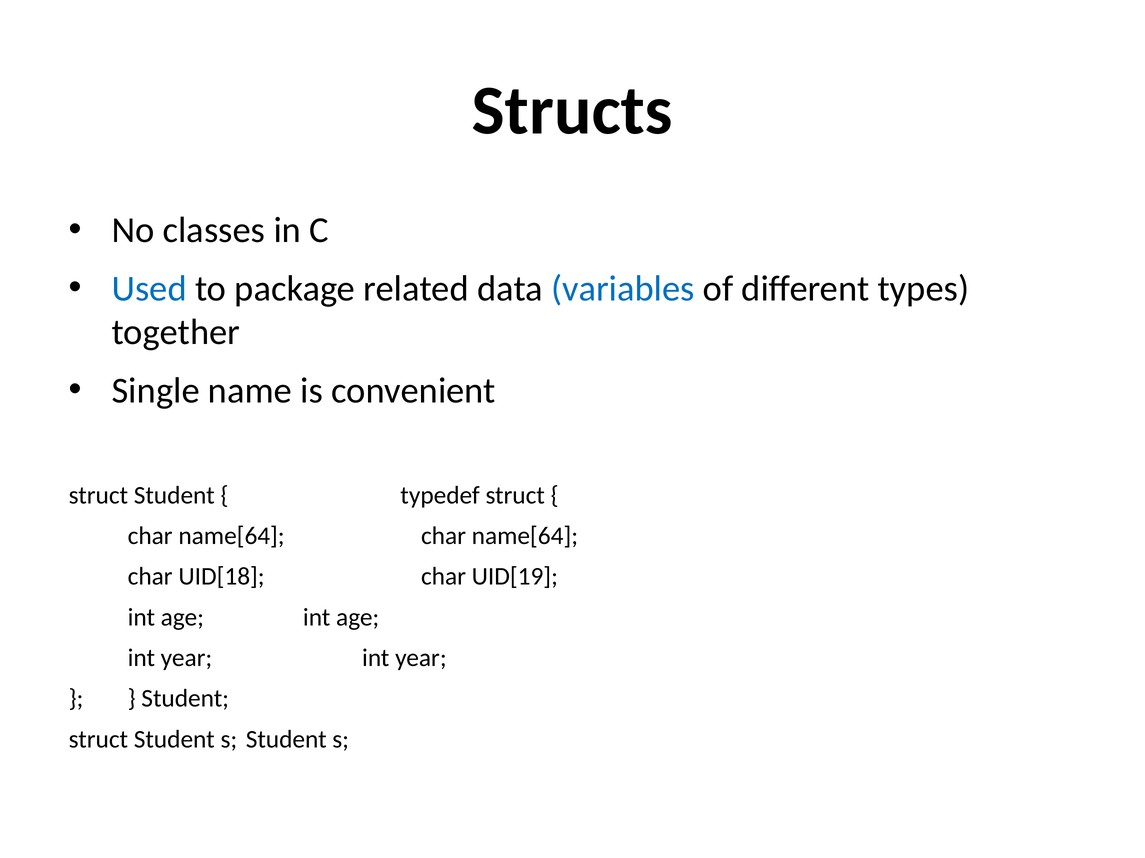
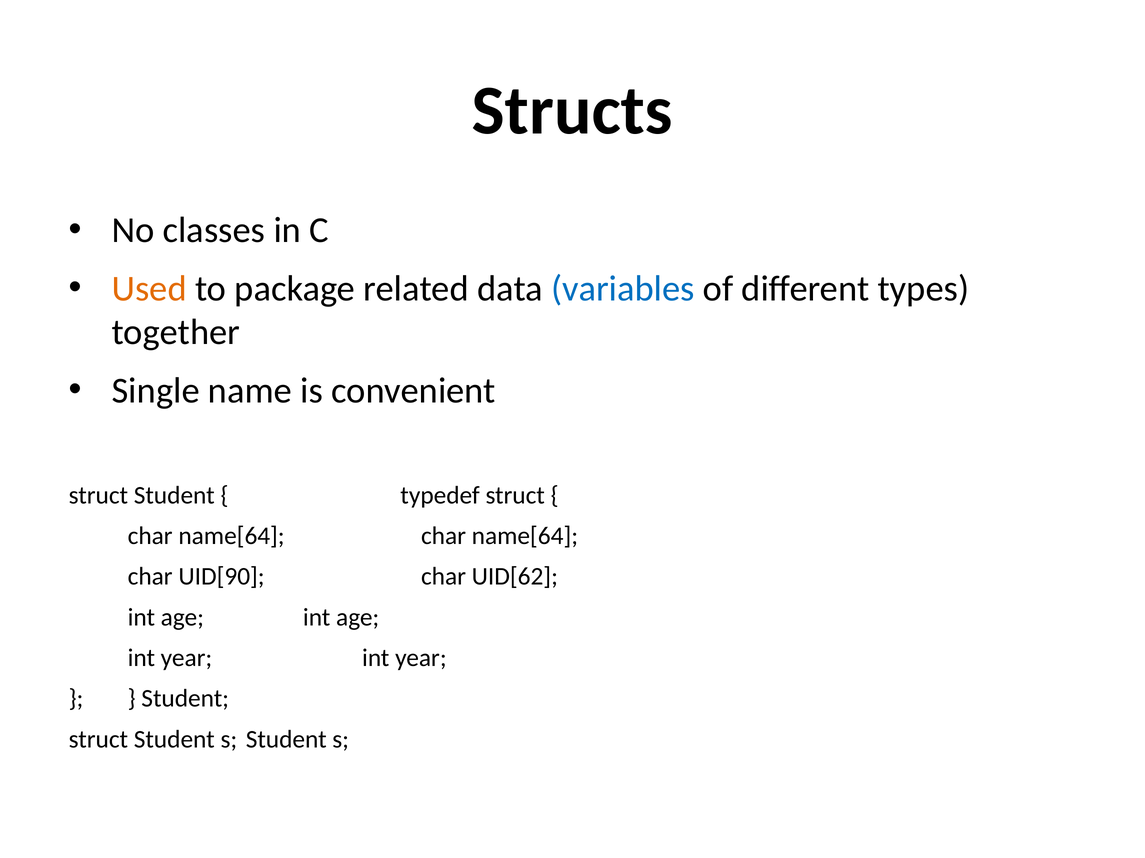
Used colour: blue -> orange (149, 289)
UID[18: UID[18 -> UID[90 (222, 577)
UID[19: UID[19 -> UID[62 (515, 577)
